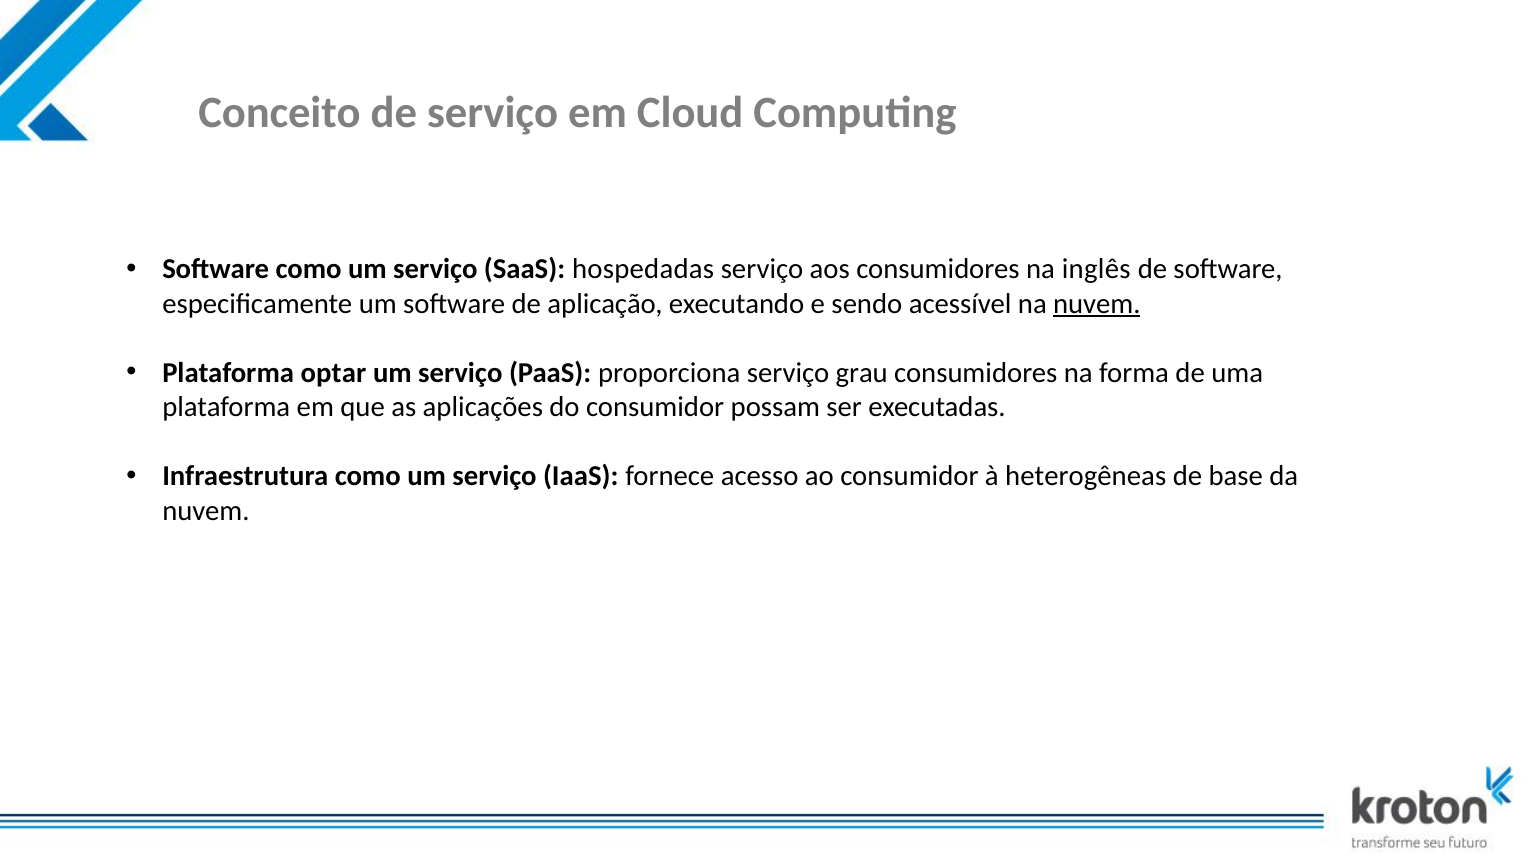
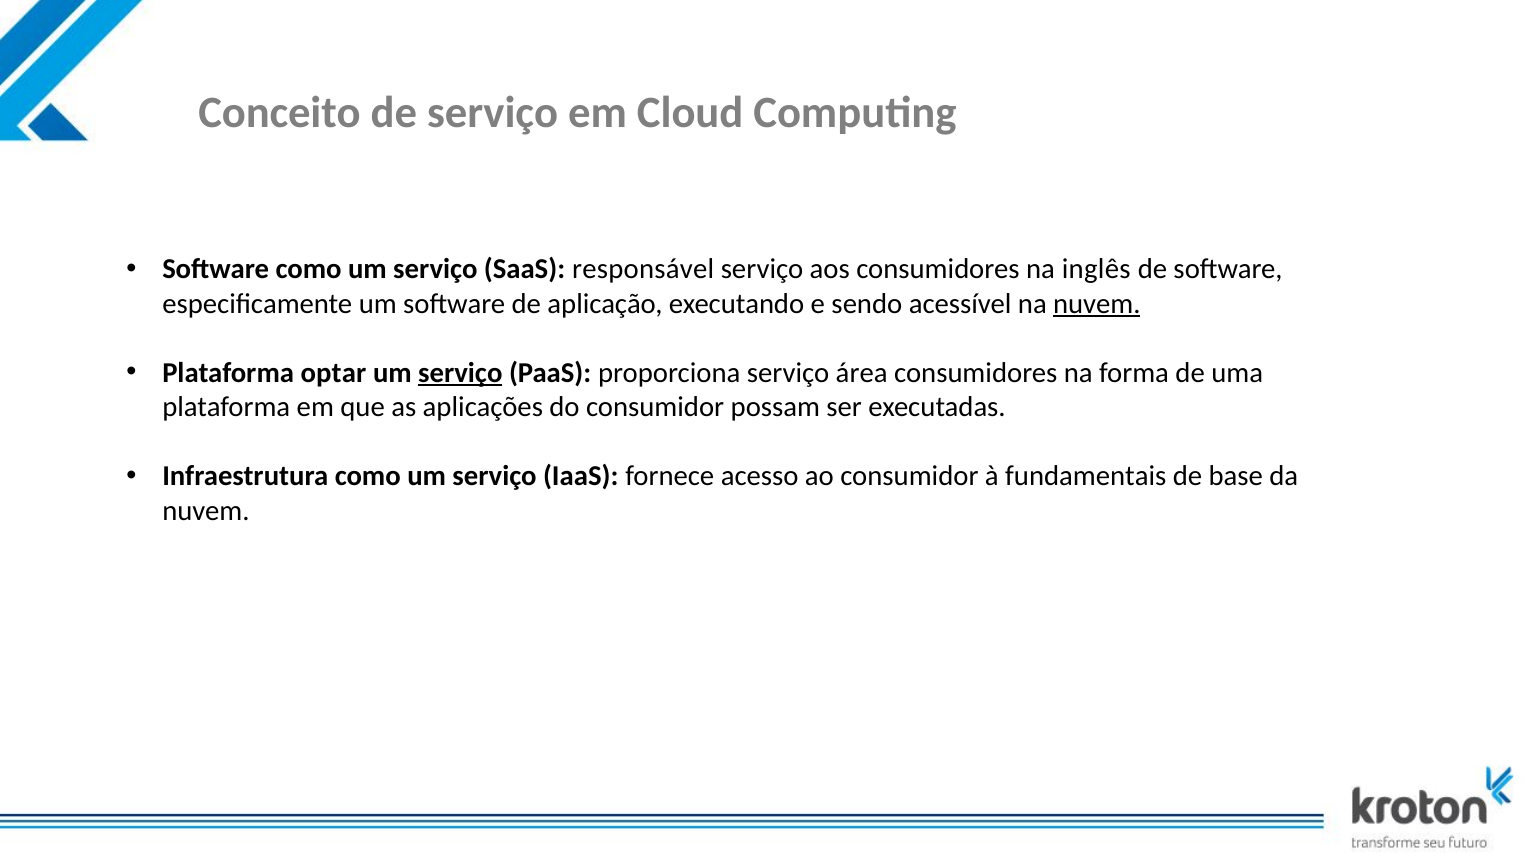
hospedadas: hospedadas -> responsável (643, 269)
serviço underline: none -> present (460, 373)
grau: grau -> área (862, 373)
heterogêneas: heterogêneas -> fundamentais (1086, 476)
